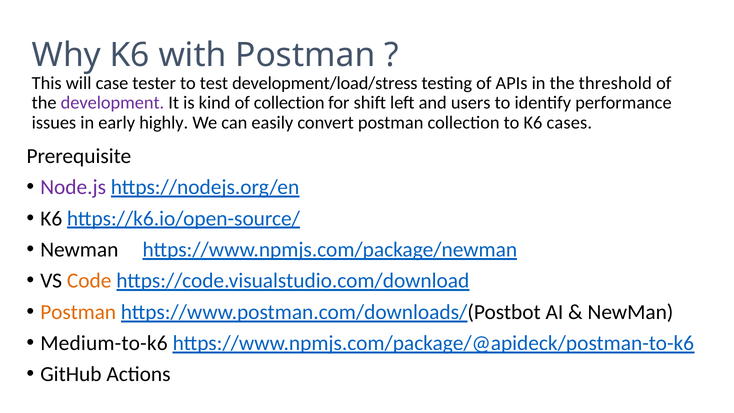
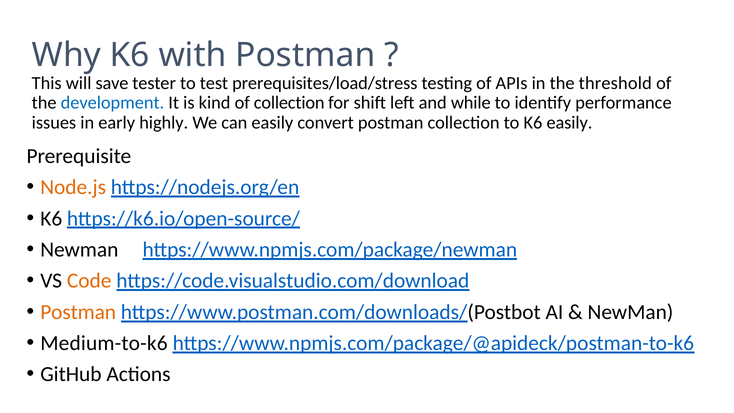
case: case -> save (112, 83)
development/load/stress: development/load/stress -> prerequisites/load/stress (325, 83)
development colour: purple -> blue (112, 103)
users: users -> while (471, 103)
K6 cases: cases -> easily (569, 123)
Node.js colour: purple -> orange (73, 187)
